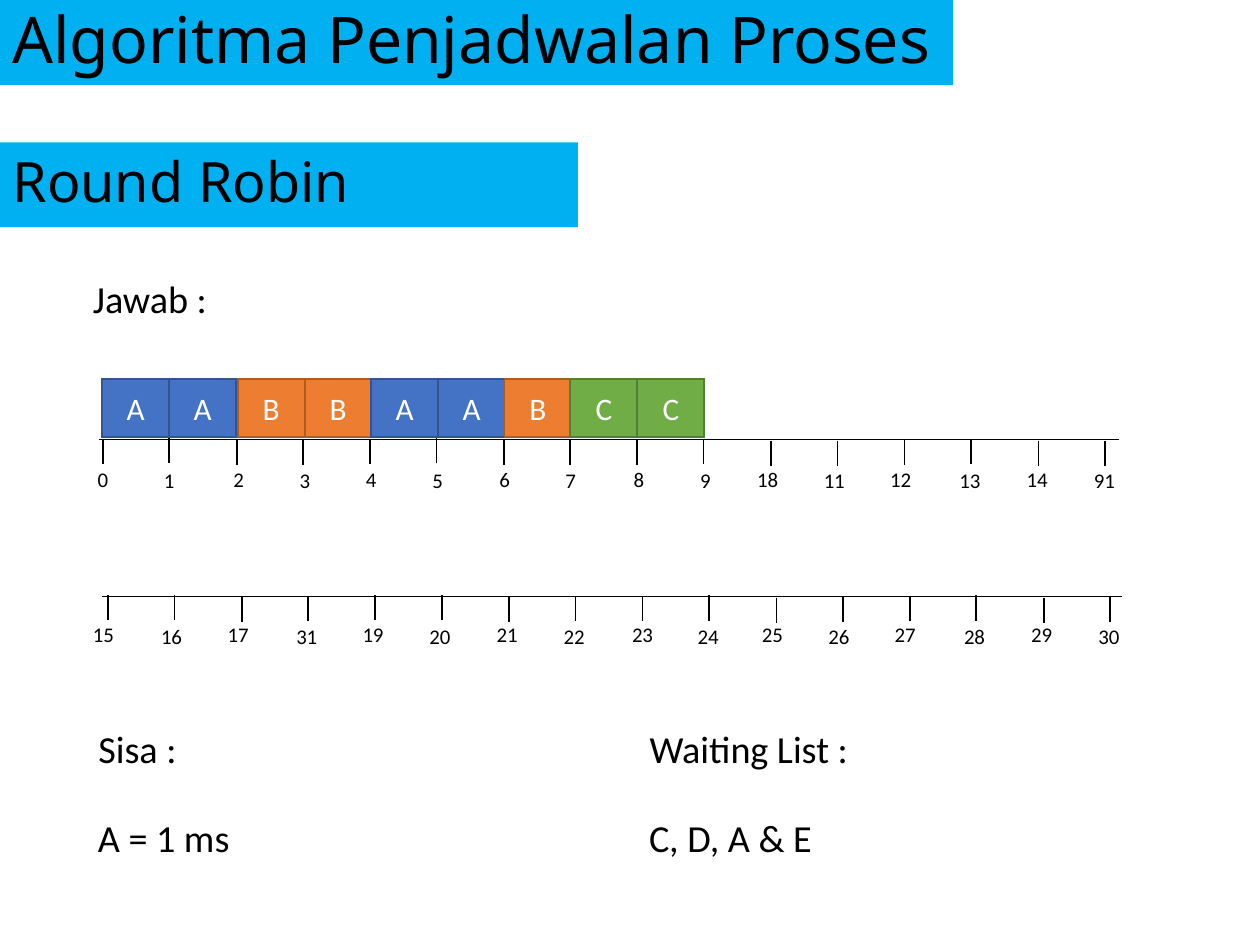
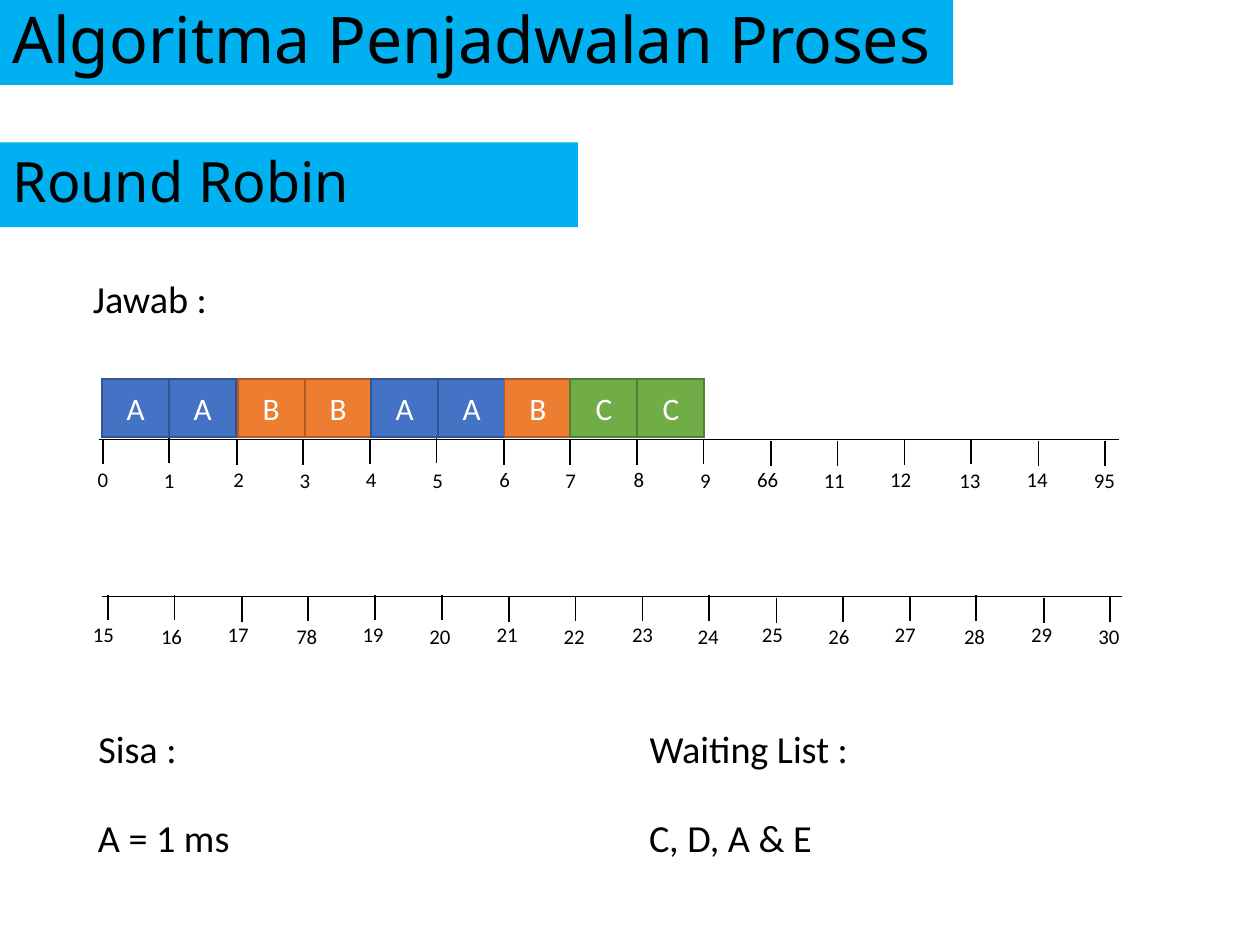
18: 18 -> 66 (768, 481)
91: 91 -> 95 (1104, 482)
31: 31 -> 78 (307, 638)
